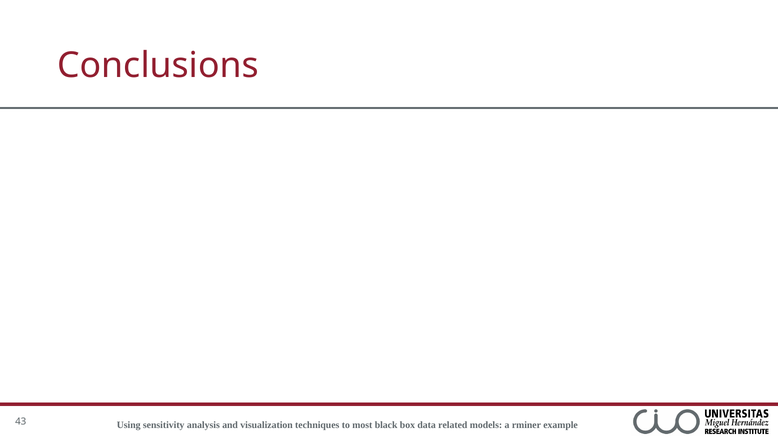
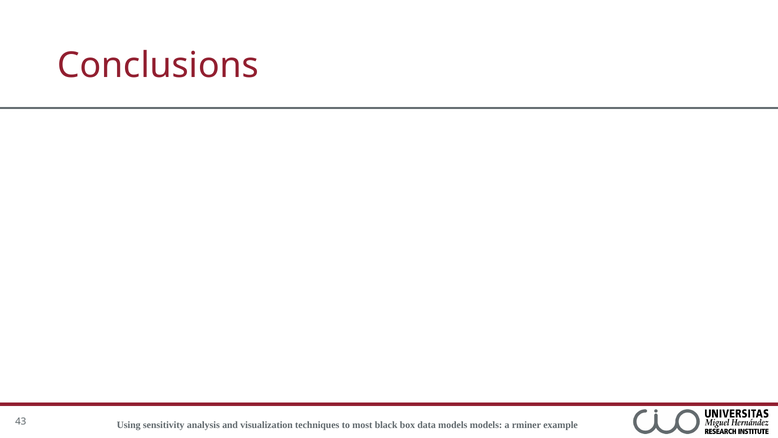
data related: related -> models (453, 425)
